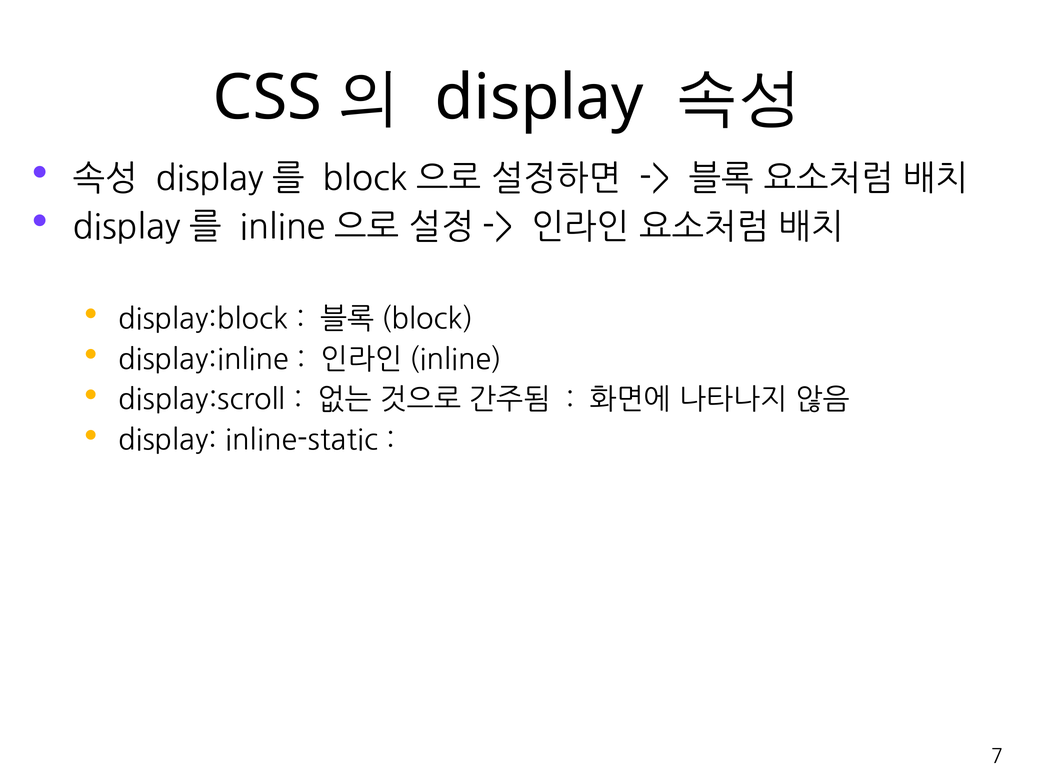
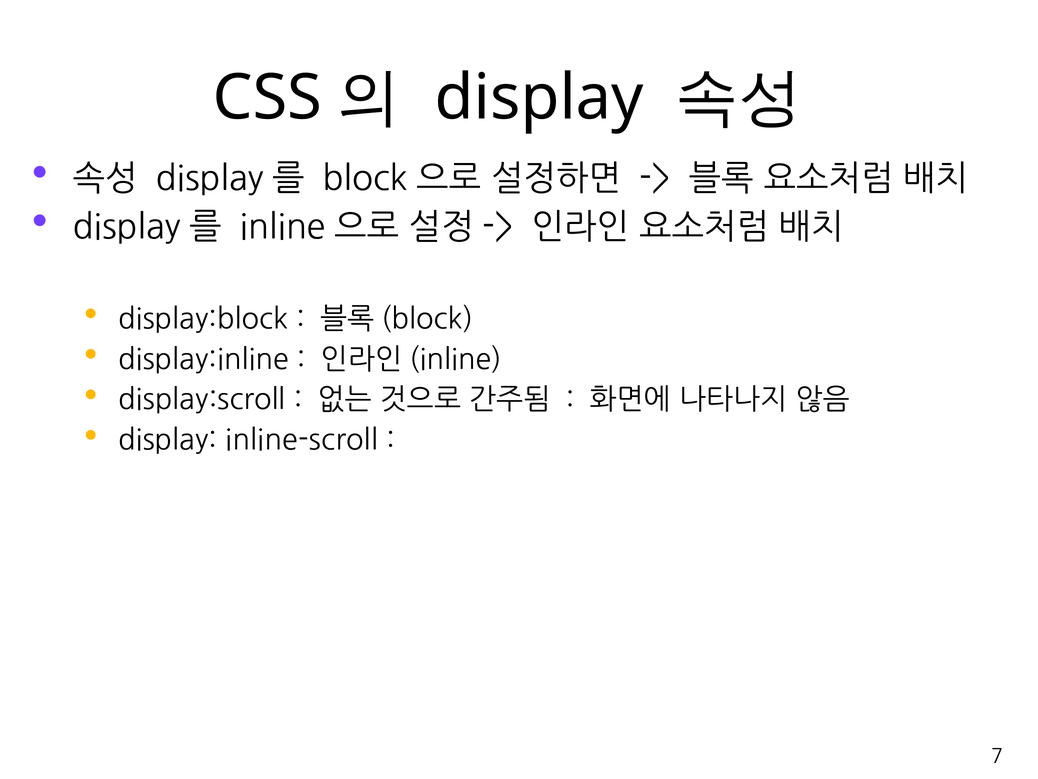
inline-static: inline-static -> inline-scroll (302, 440)
